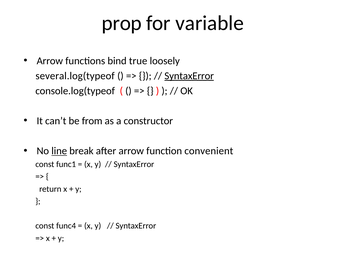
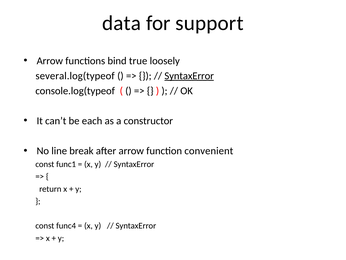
prop: prop -> data (122, 23)
variable: variable -> support (209, 23)
from: from -> each (92, 121)
line underline: present -> none (59, 151)
